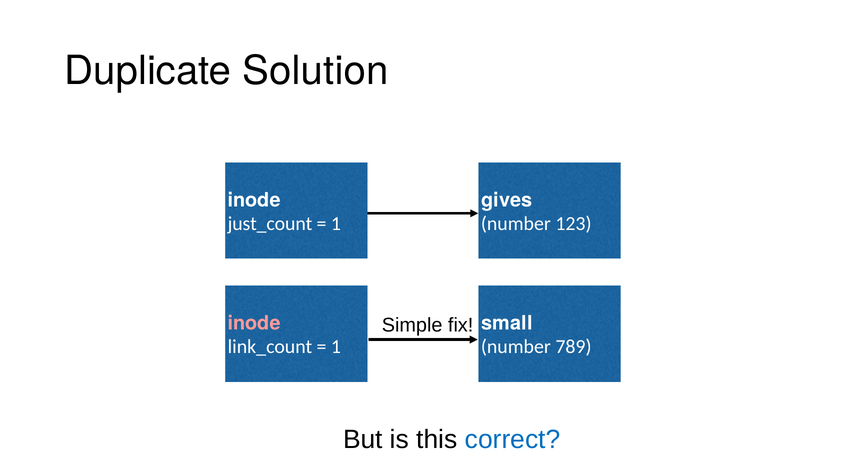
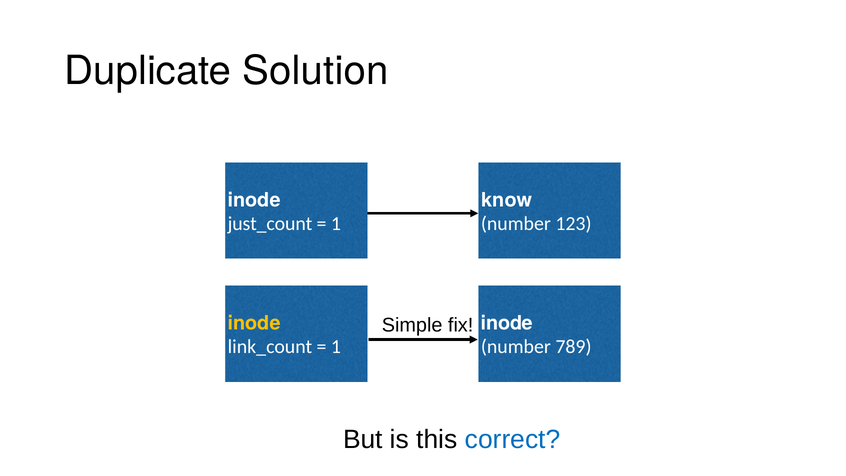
gives: gives -> know (507, 200)
inode colour: pink -> yellow (254, 323)
small: small -> inode (507, 323)
